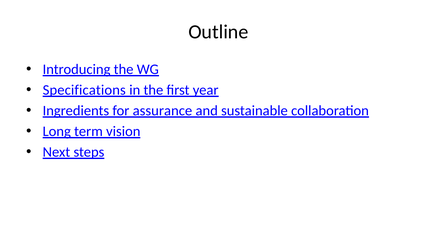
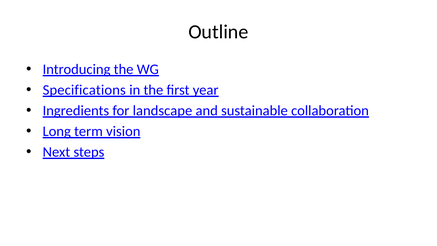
assurance: assurance -> landscape (162, 111)
